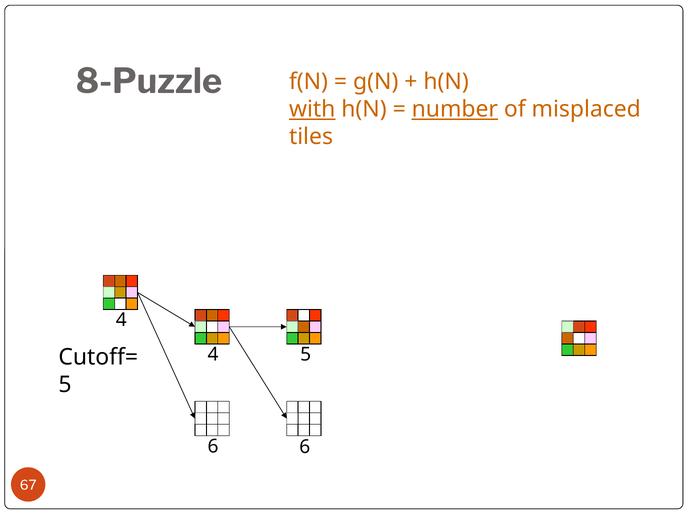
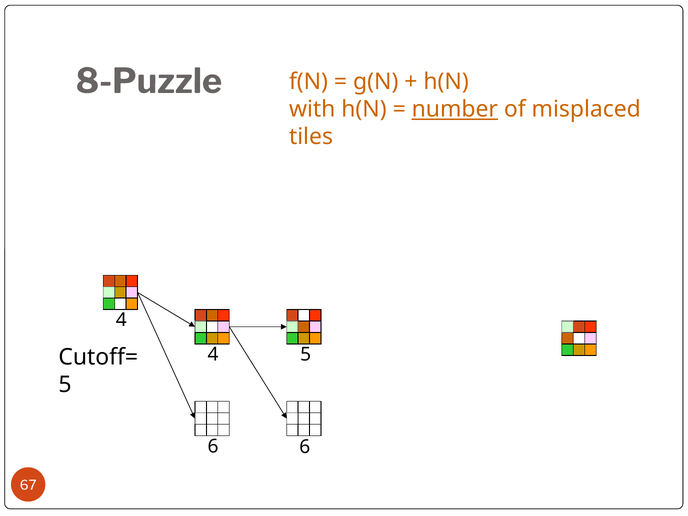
with underline: present -> none (312, 109)
